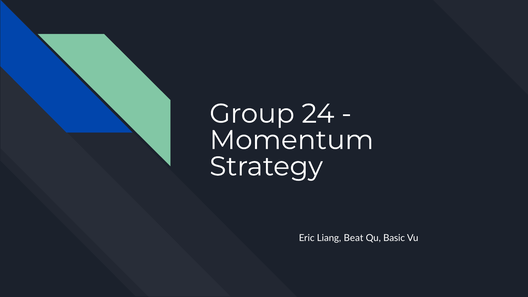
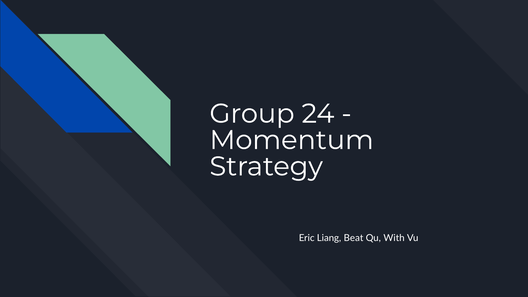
Basic: Basic -> With (394, 238)
